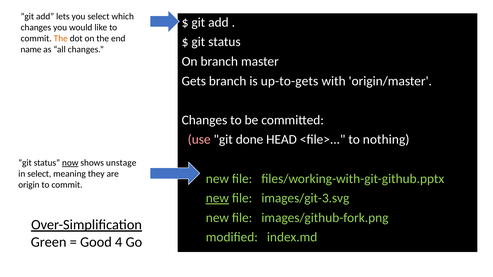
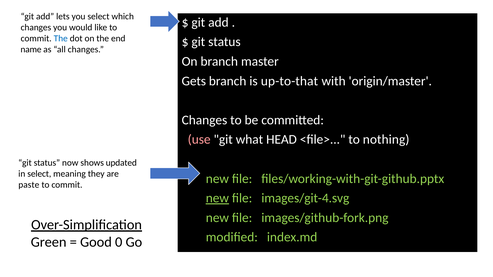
The colour: orange -> blue (61, 38)
up-to-gets: up-to-gets -> up-to-that (290, 81)
done: done -> what (249, 140)
now underline: present -> none (70, 163)
unstage: unstage -> updated (121, 163)
origin: origin -> paste (29, 185)
images/git-3.svg: images/git-3.svg -> images/git-4.svg (305, 198)
4: 4 -> 0 (119, 242)
